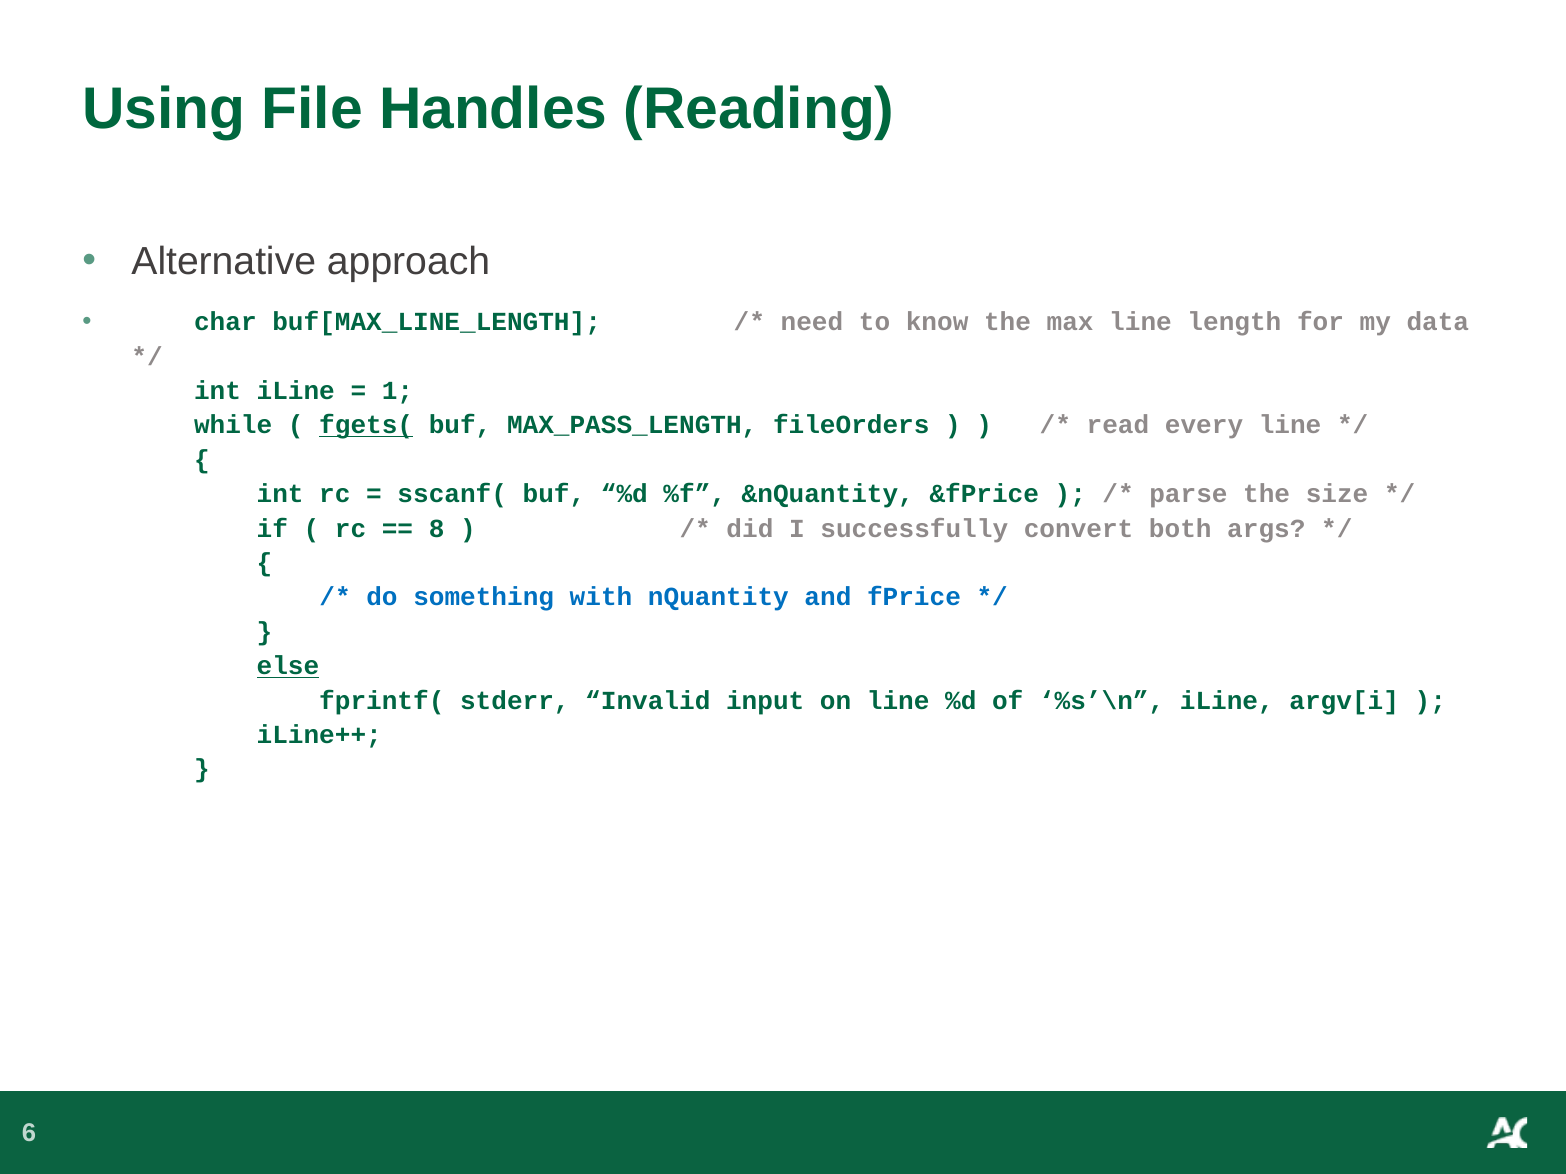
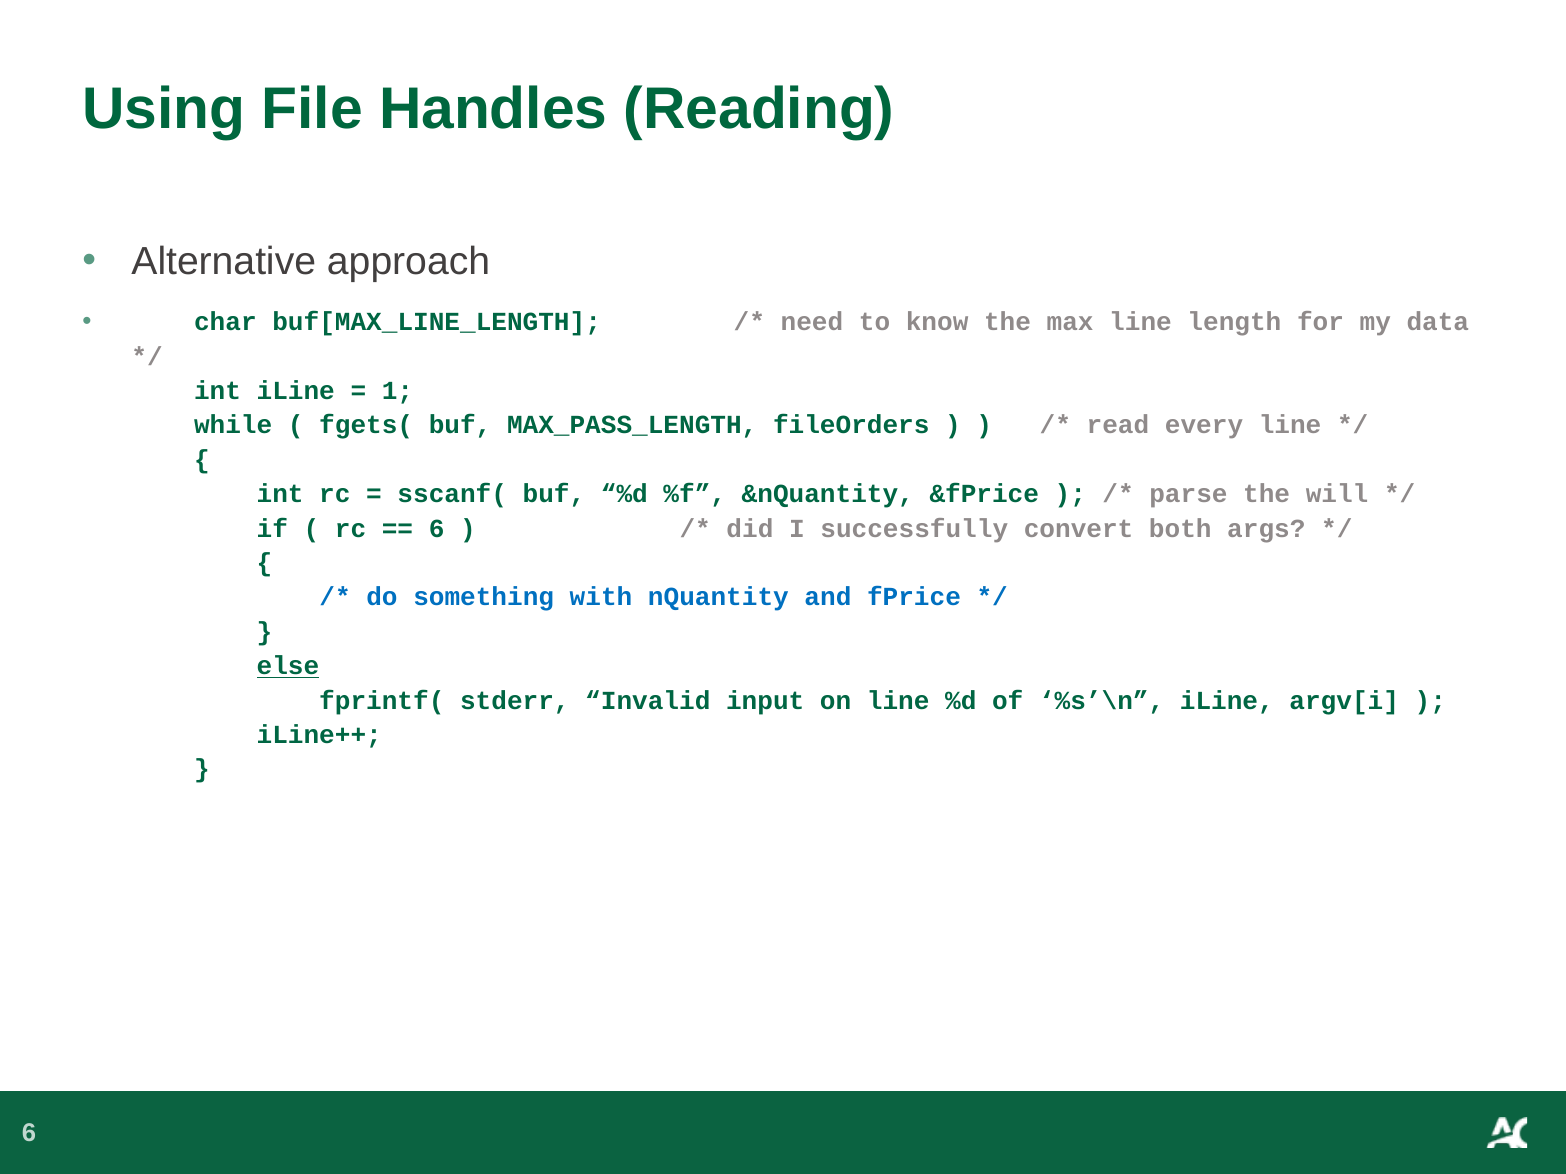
fgets( underline: present -> none (366, 426)
size: size -> will (1337, 494)
8: 8 -> 6 (437, 529)
